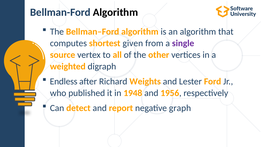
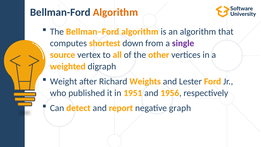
Algorithm colour: black -> orange (116, 12)
given: given -> down (133, 43)
Endless: Endless -> Weight (64, 81)
1948: 1948 -> 1951 (133, 93)
